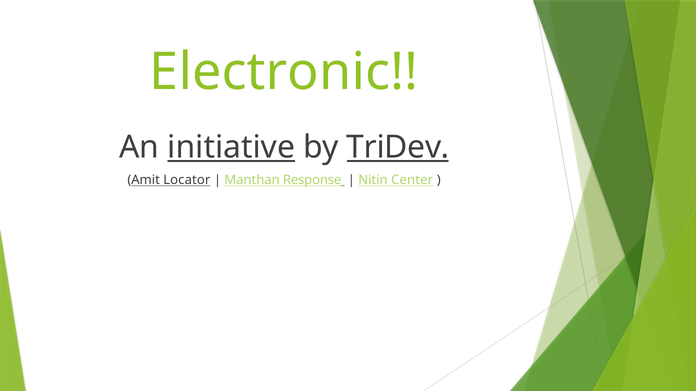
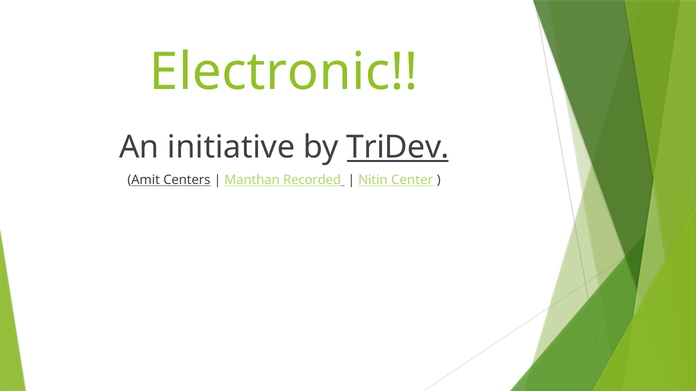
initiative underline: present -> none (231, 147)
Locator: Locator -> Centers (187, 180)
Response: Response -> Recorded (312, 180)
